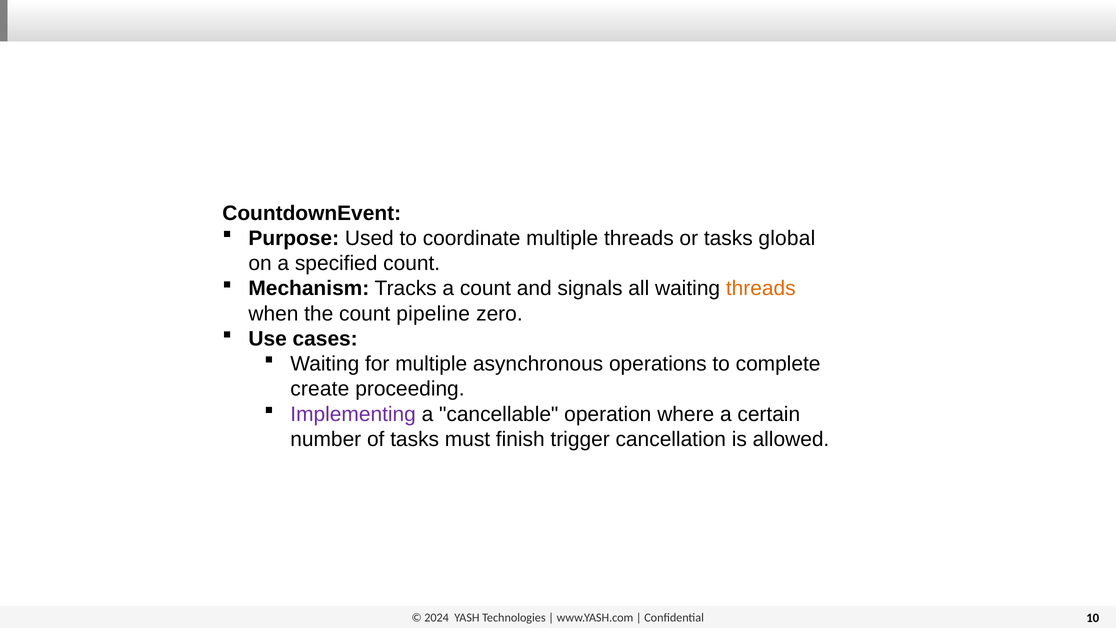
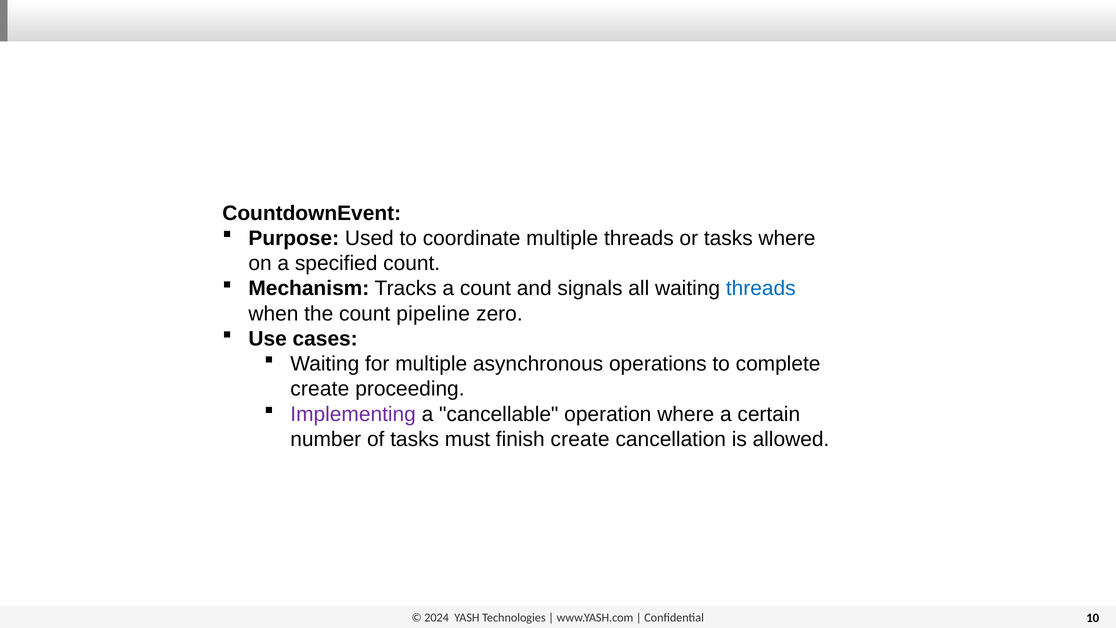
tasks global: global -> where (787, 238)
threads colour: orange -> blue (761, 288)
finish trigger: trigger -> create (580, 439)
